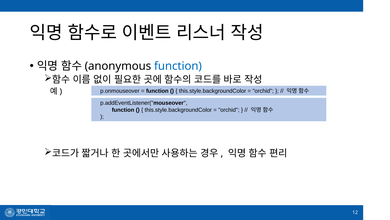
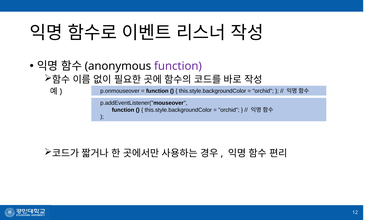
function colour: blue -> purple (178, 66)
